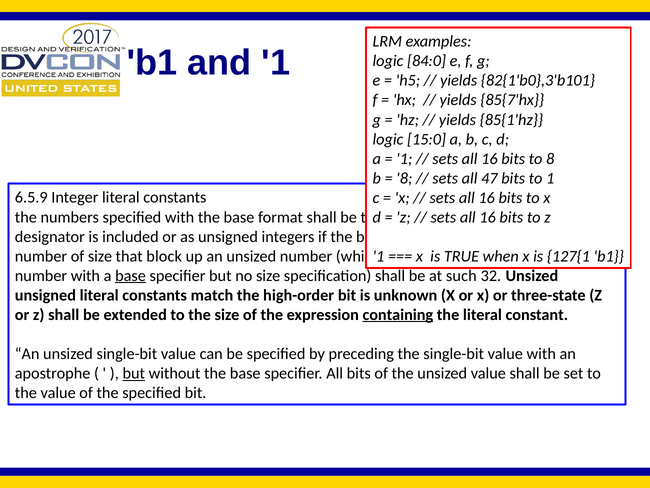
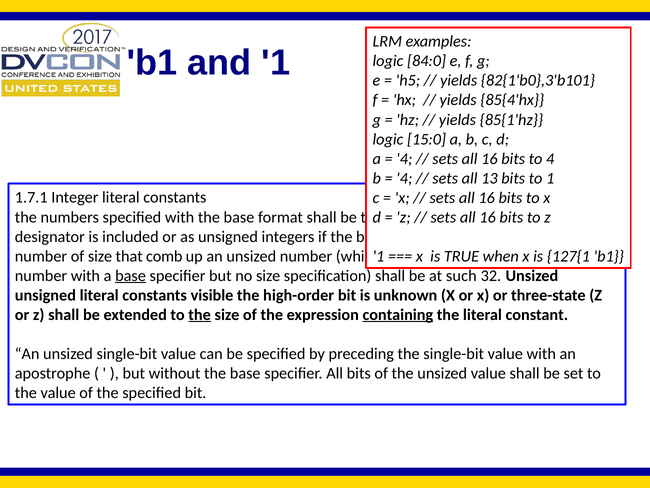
85{7'hx: 85{7'hx -> 85{4'hx (512, 100)
1: 1 -> 4 (404, 159)
to 8: 8 -> 4 (550, 159)
8: 8 -> 4 (404, 178)
47: 47 -> 13 (489, 178)
6.5.9: 6.5.9 -> 1.7.1 (31, 197)
block: block -> comb (164, 256)
match: match -> visible (212, 295)
the underline: none -> present (200, 314)
but underline: present -> none (134, 373)
